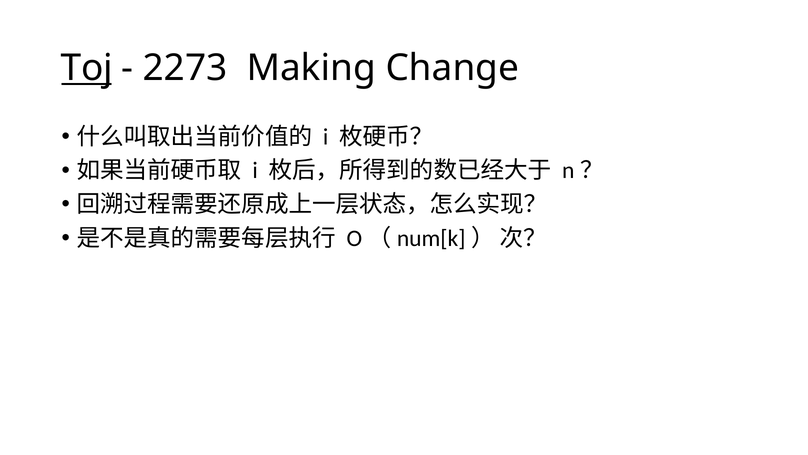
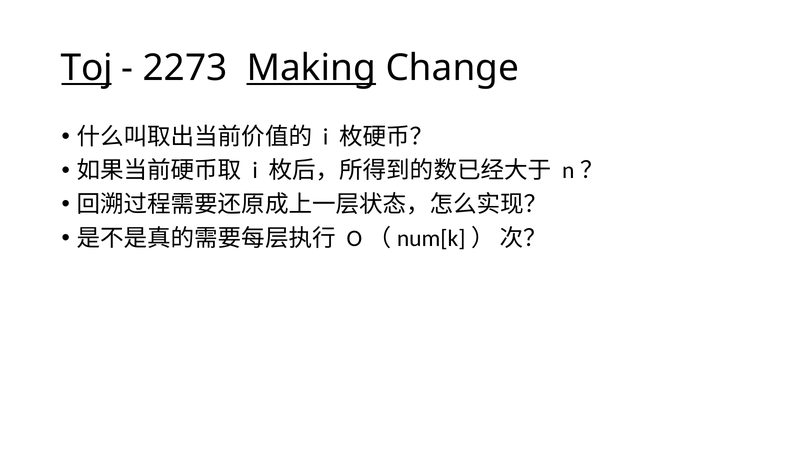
Making underline: none -> present (311, 68)
